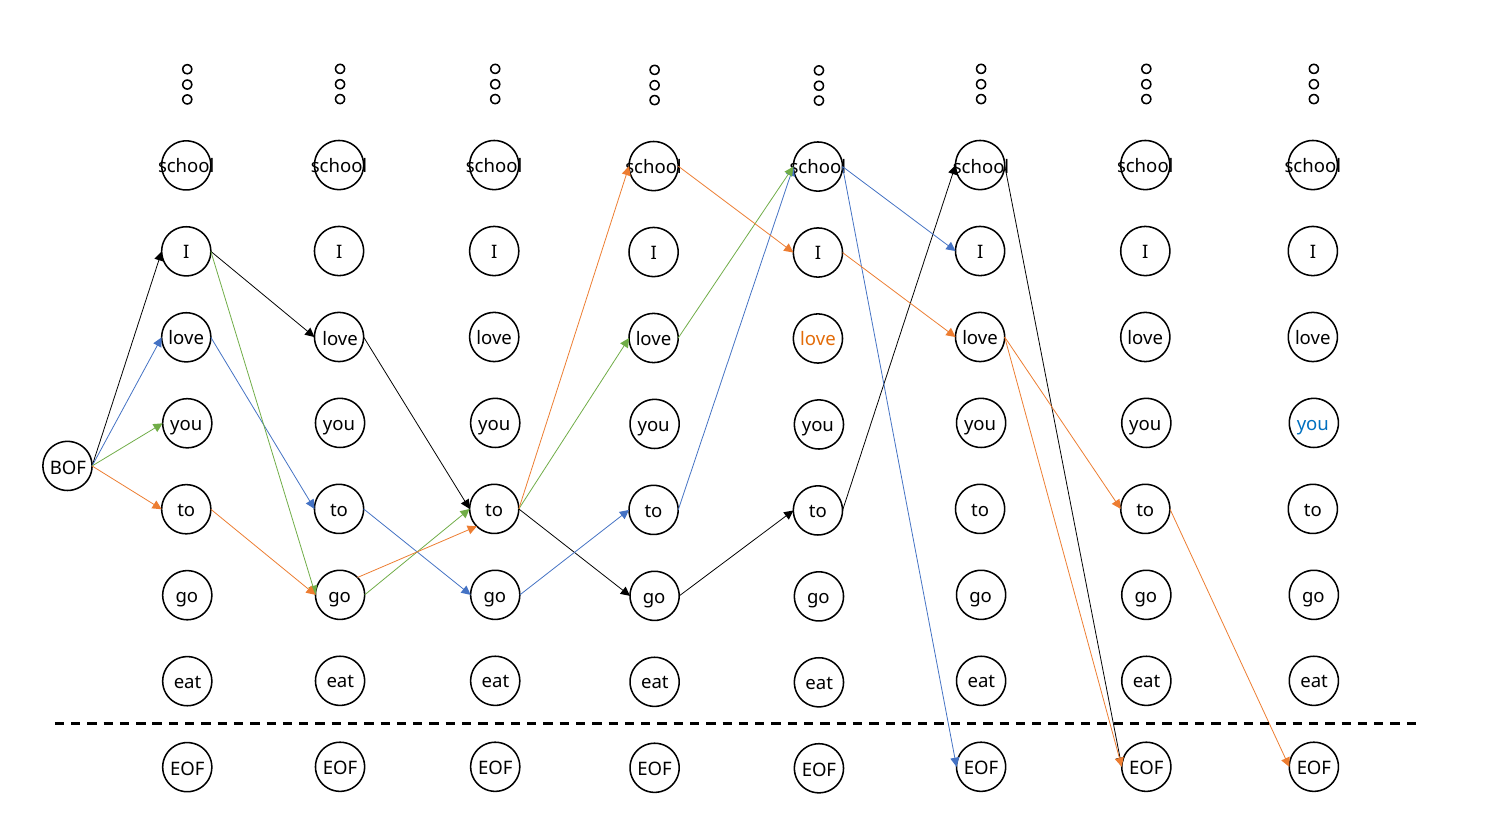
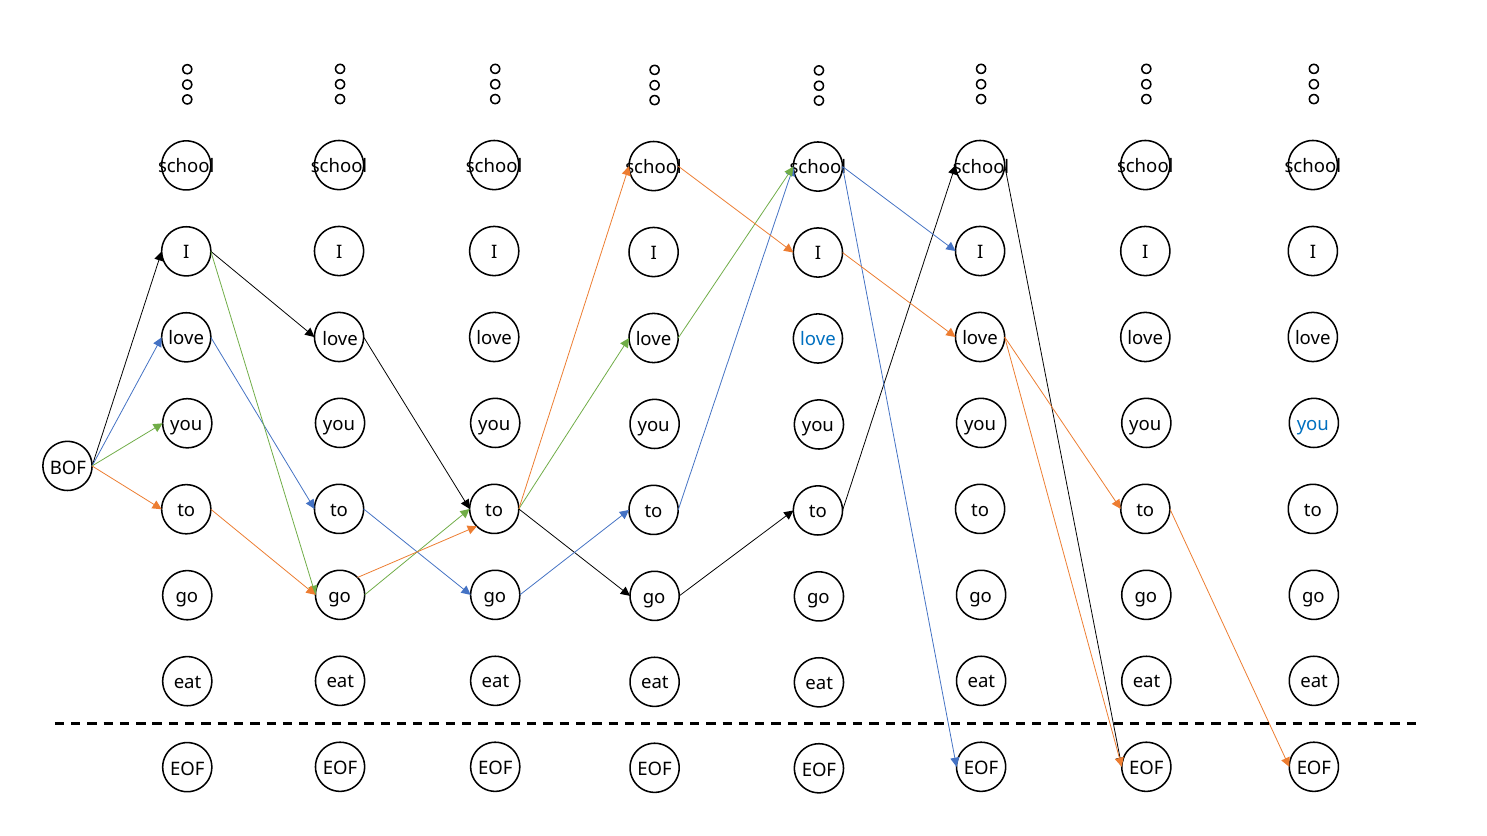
love colour: orange -> blue (818, 340)
